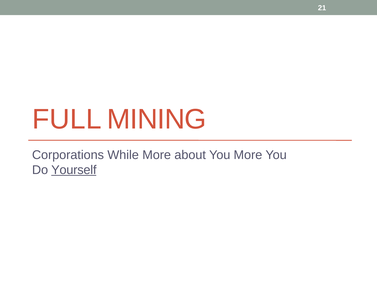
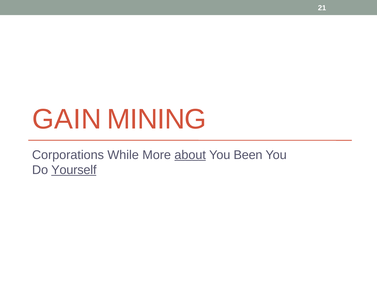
FULL: FULL -> GAIN (67, 119)
about underline: none -> present (190, 155)
You More: More -> Been (248, 155)
